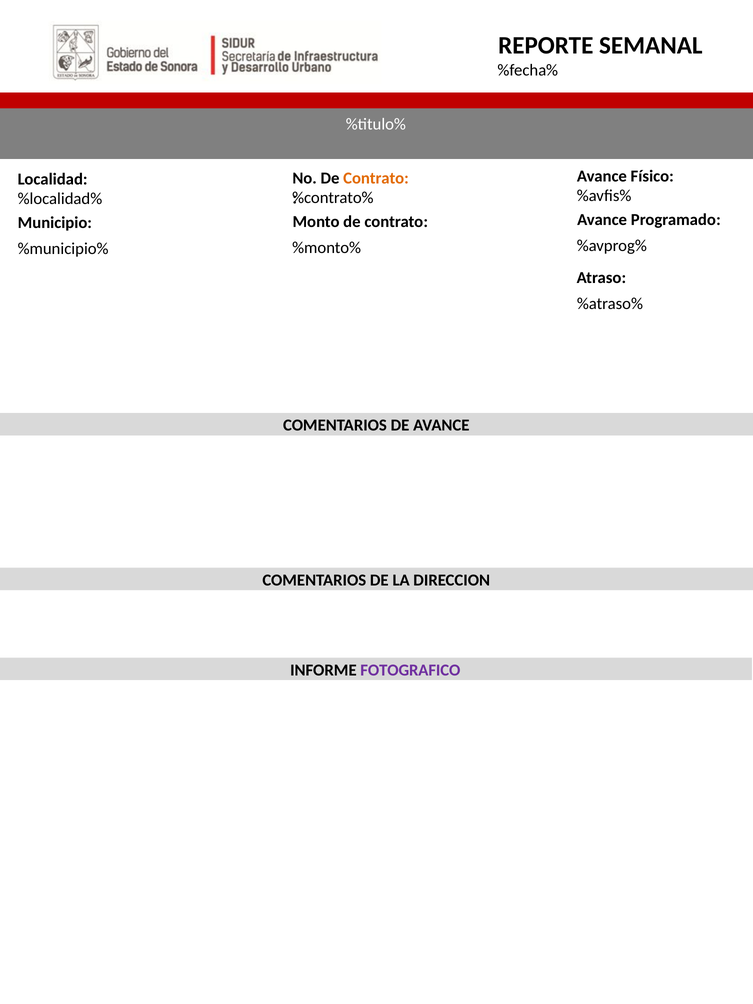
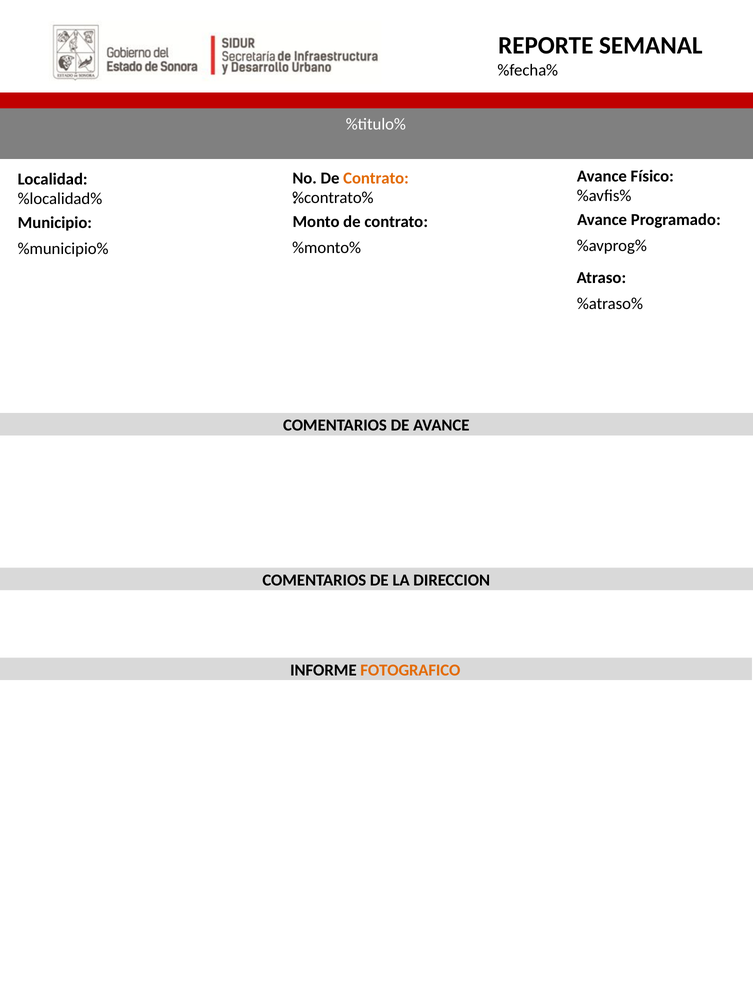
FOTOGRAFICO colour: purple -> orange (410, 670)
